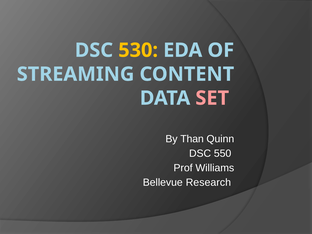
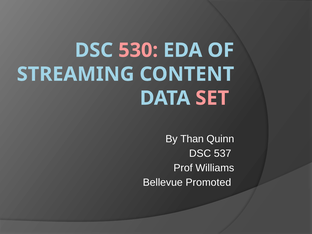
530 colour: yellow -> pink (138, 50)
550: 550 -> 537 (223, 153)
Research: Research -> Promoted (208, 183)
